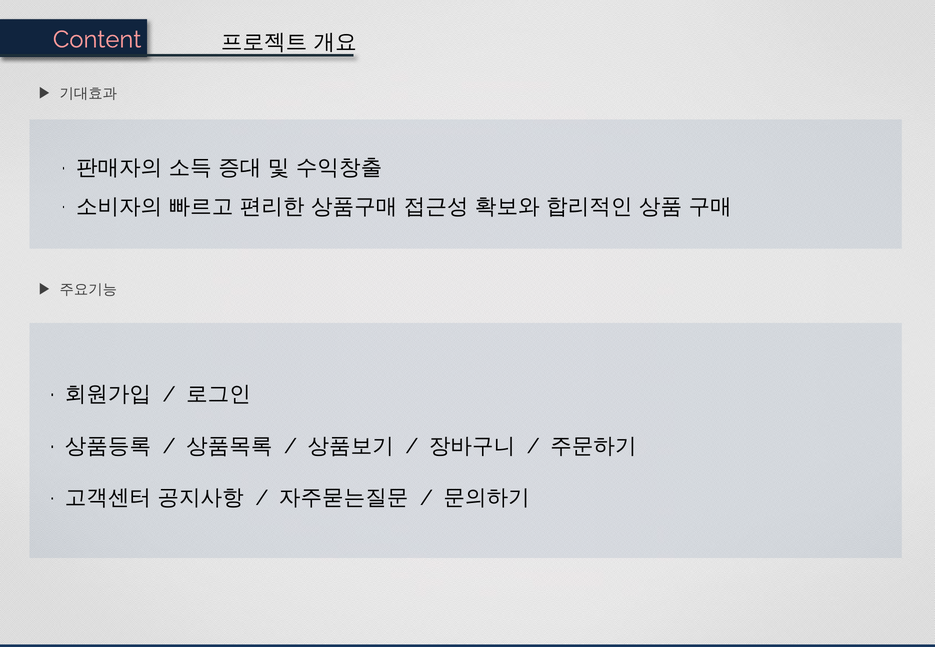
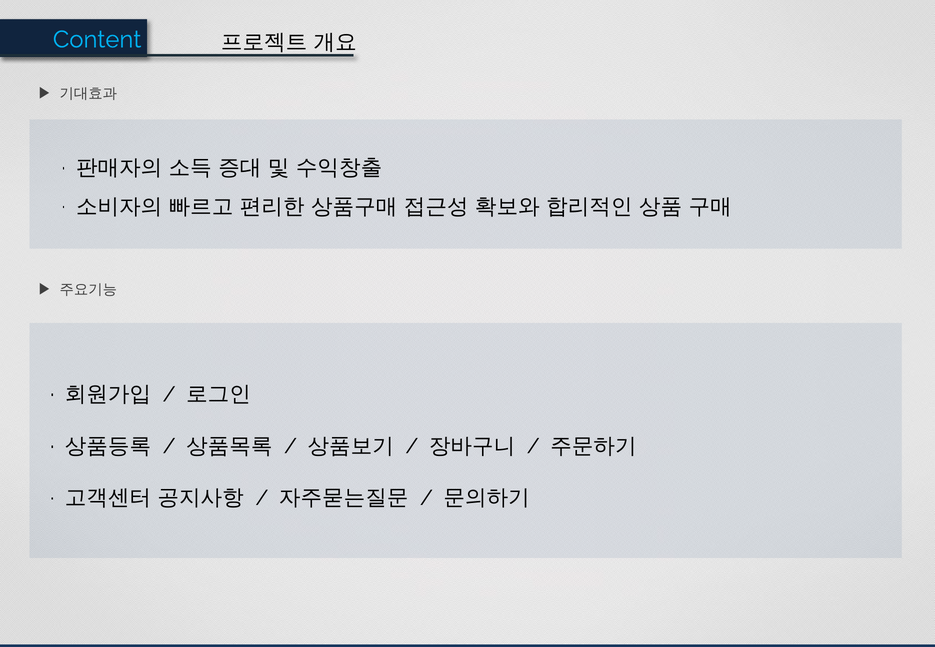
Content colour: pink -> light blue (97, 40)
